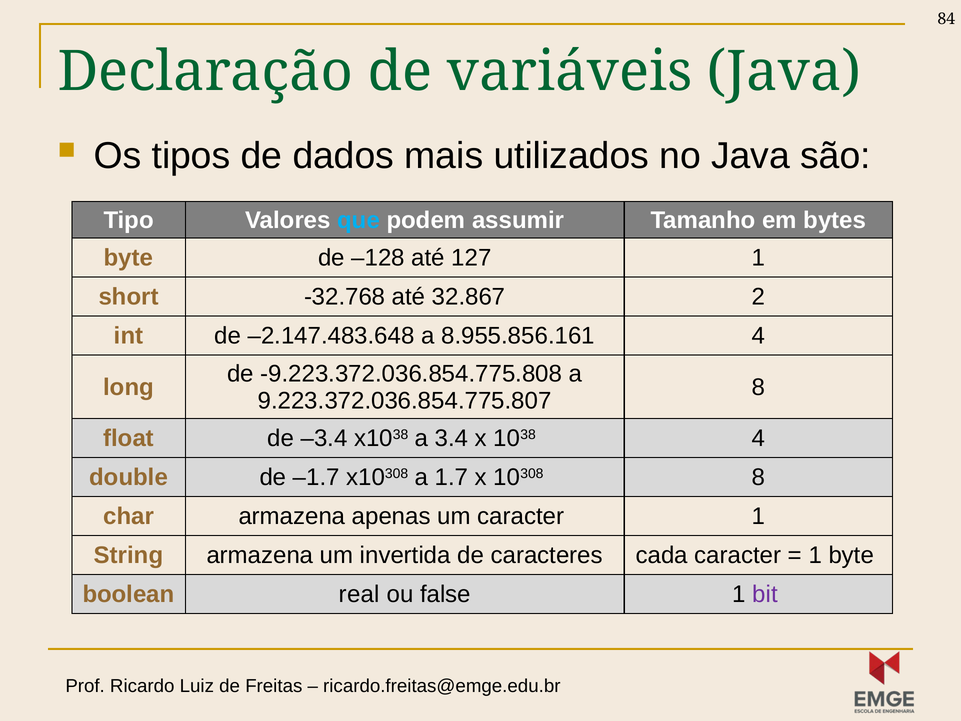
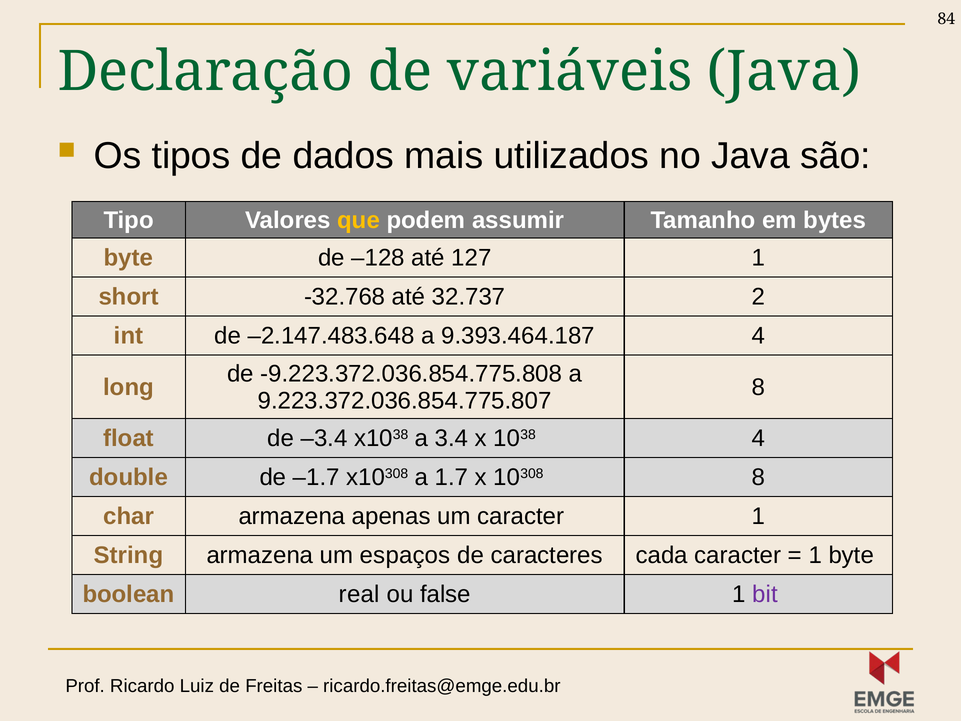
que colour: light blue -> yellow (359, 220)
32.867: 32.867 -> 32.737 (469, 297)
8.955.856.161: 8.955.856.161 -> 9.393.464.187 (518, 336)
invertida: invertida -> espaços (405, 555)
